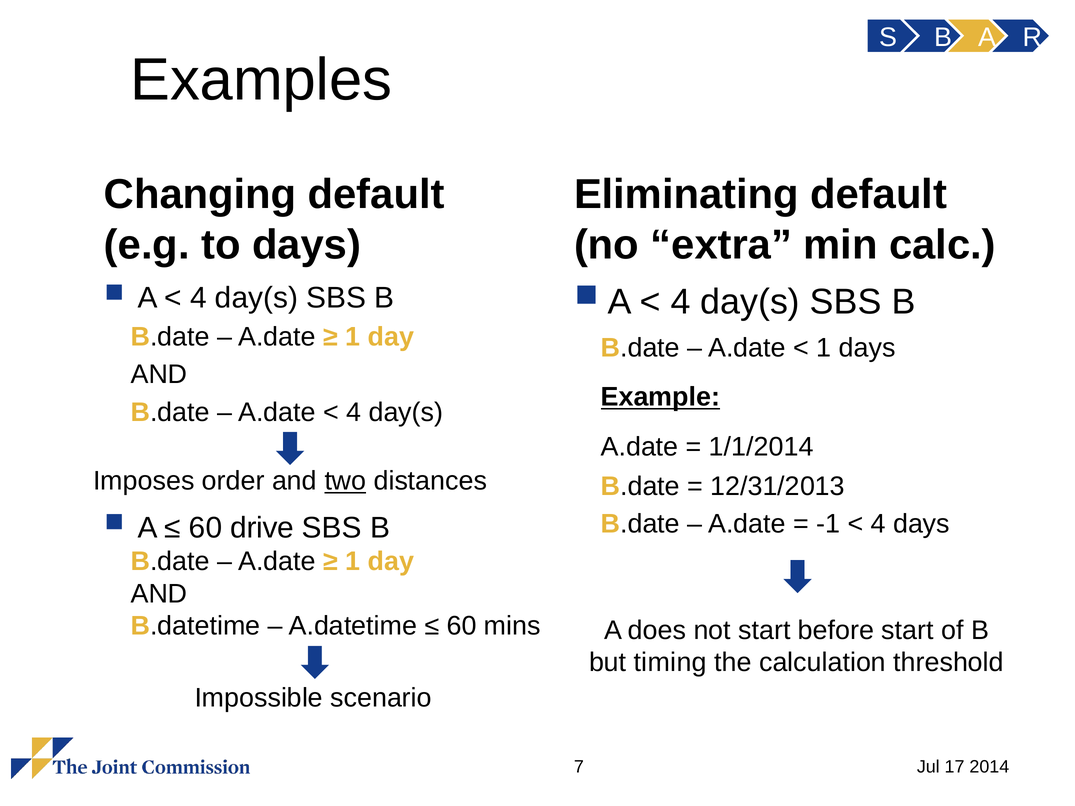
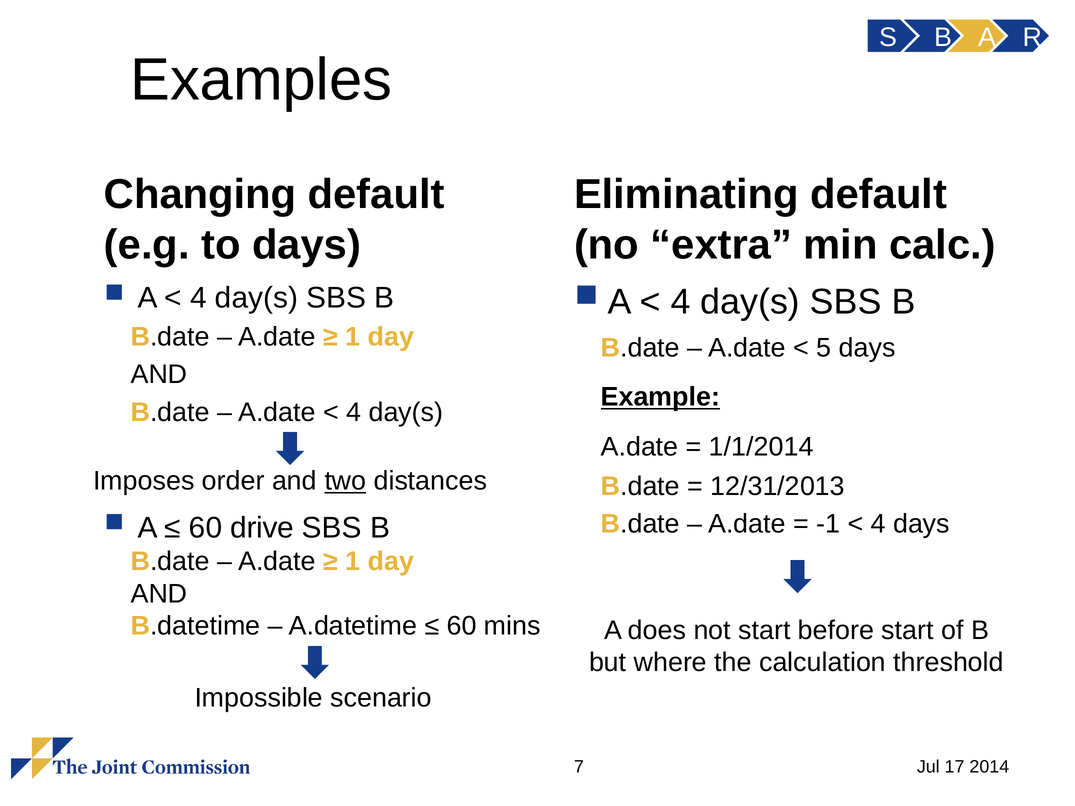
1: 1 -> 5 (824, 348)
timing: timing -> where (670, 663)
